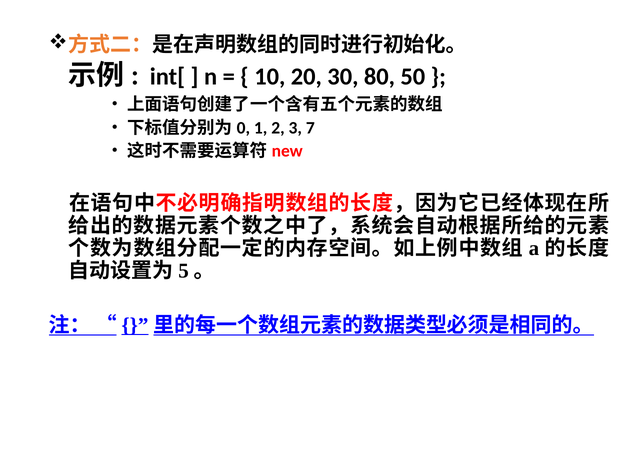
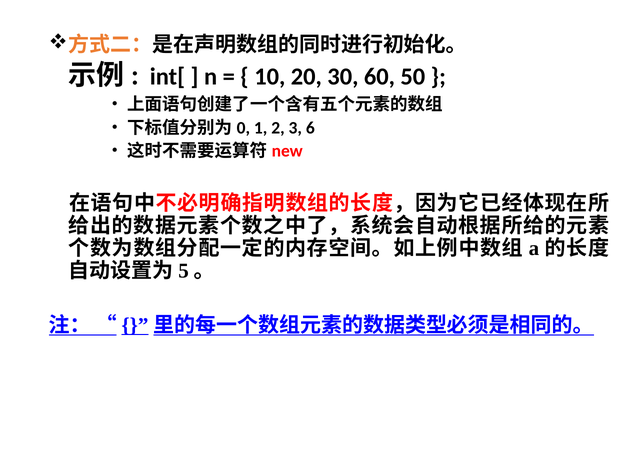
80: 80 -> 60 (379, 77)
7: 7 -> 6 (310, 128)
